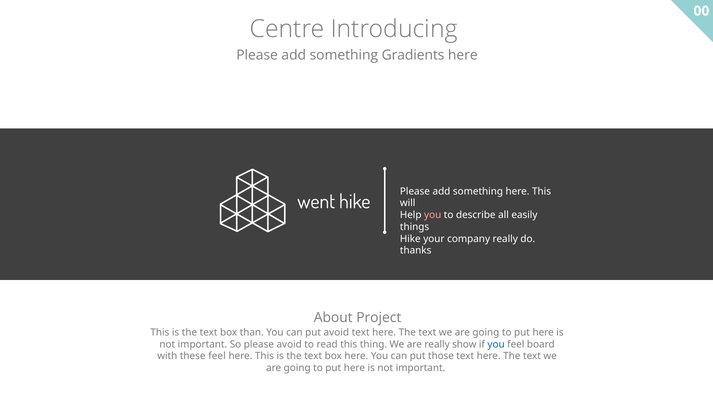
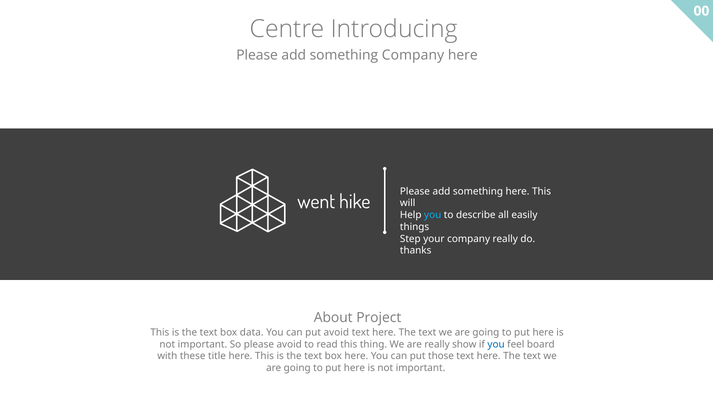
something Gradients: Gradients -> Company (413, 55)
you colour: pink -> light blue (433, 215)
Hike: Hike -> Step (410, 239)
than: than -> data (252, 332)
these feel: feel -> title (217, 356)
